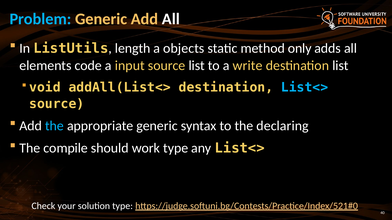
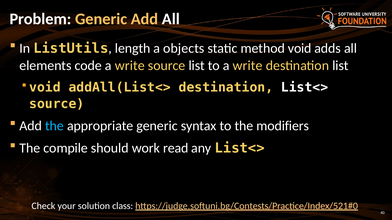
Problem colour: light blue -> white (40, 19)
method only: only -> void (300, 48)
input: input -> write (130, 66)
List<> colour: light blue -> white (305, 88)
declaring: declaring -> modifiers (283, 126)
work type: type -> read (176, 148)
solution type: type -> class (123, 206)
